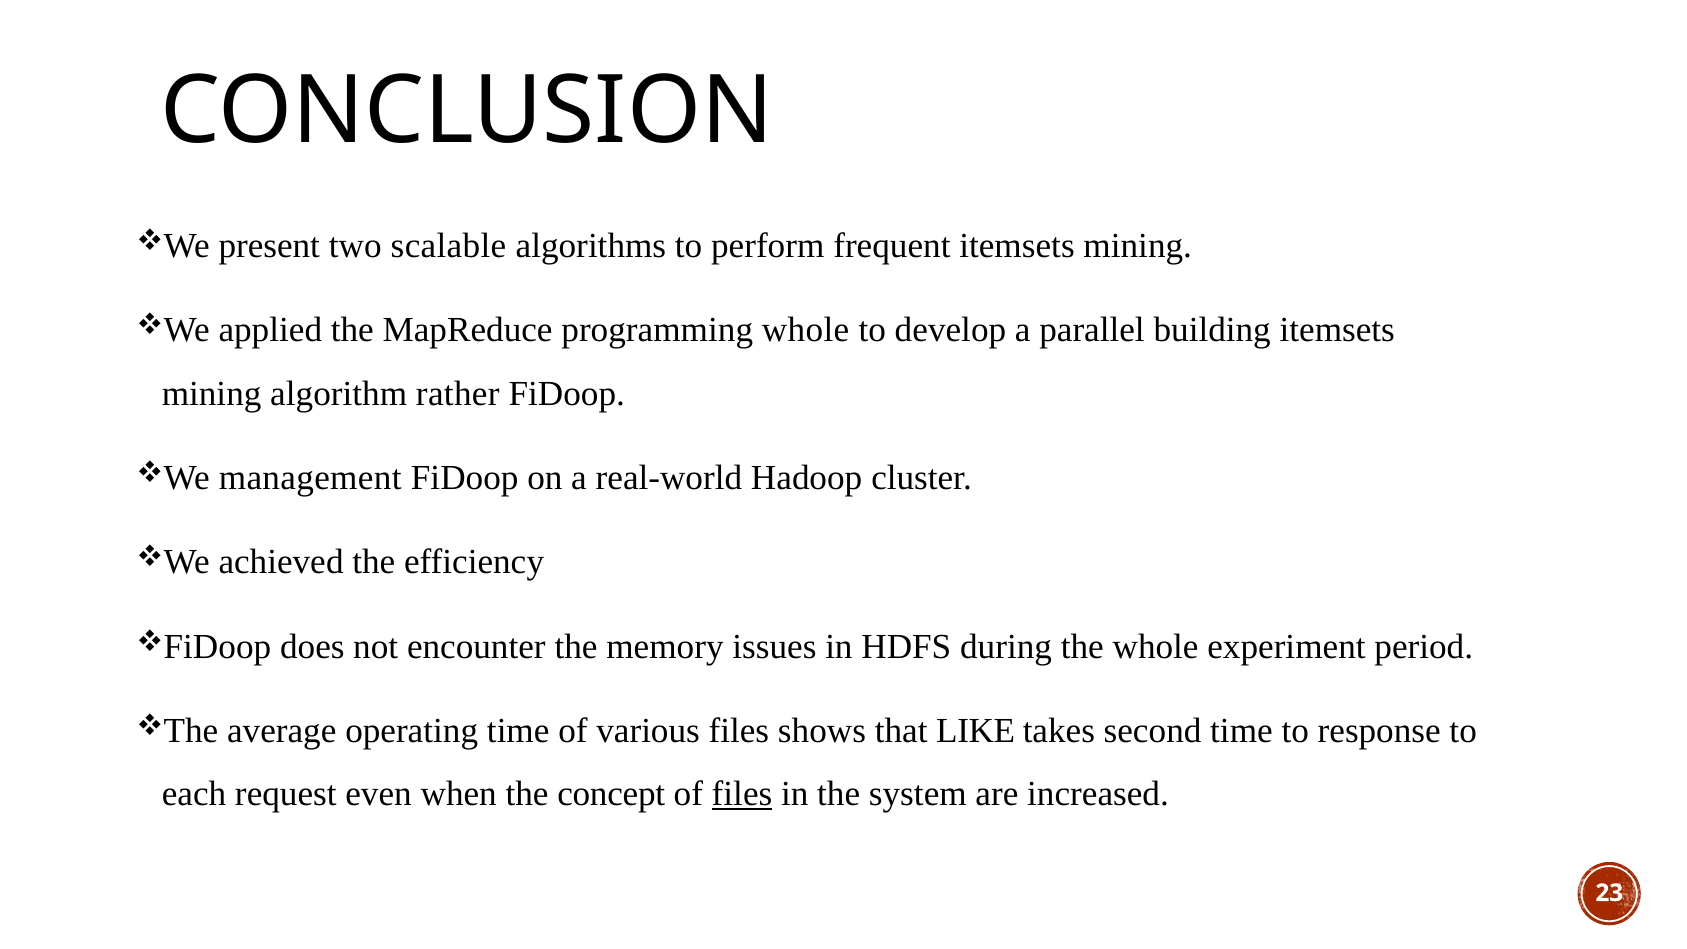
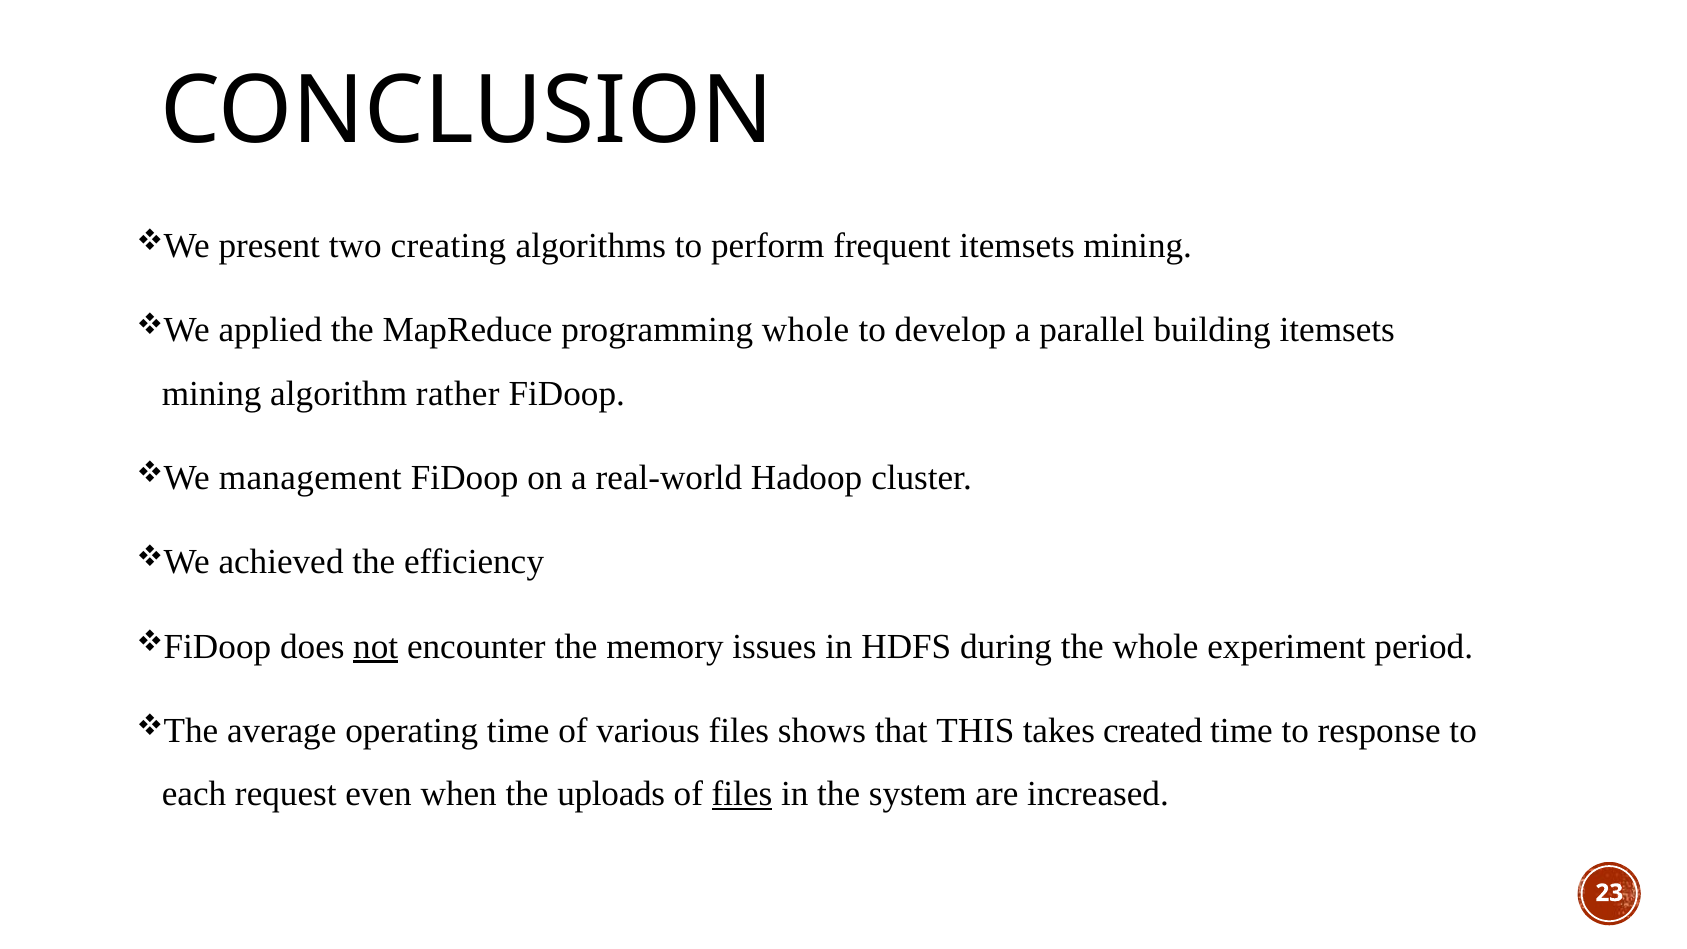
scalable: scalable -> creating (448, 246)
not underline: none -> present (376, 646)
LIKE: LIKE -> THIS (975, 731)
second: second -> created (1153, 731)
concept: concept -> uploads (611, 794)
